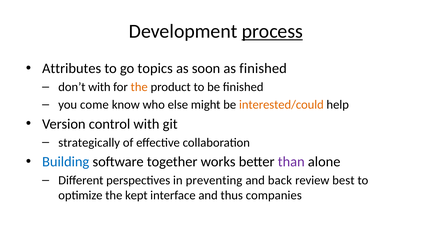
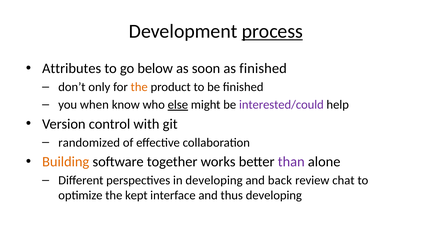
topics: topics -> below (155, 69)
don’t with: with -> only (99, 87)
come: come -> when (94, 105)
else underline: none -> present (178, 105)
interested/could colour: orange -> purple (281, 105)
strategically: strategically -> randomized (89, 143)
Building colour: blue -> orange (66, 162)
in preventing: preventing -> developing (214, 180)
best: best -> chat (343, 180)
thus companies: companies -> developing (274, 195)
